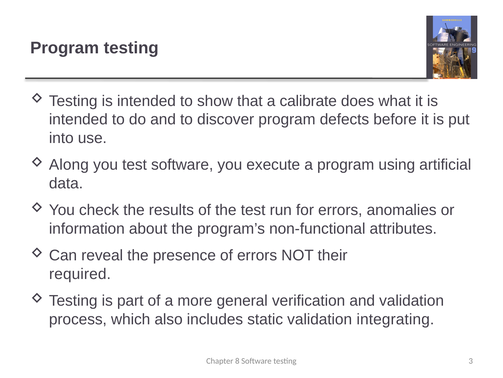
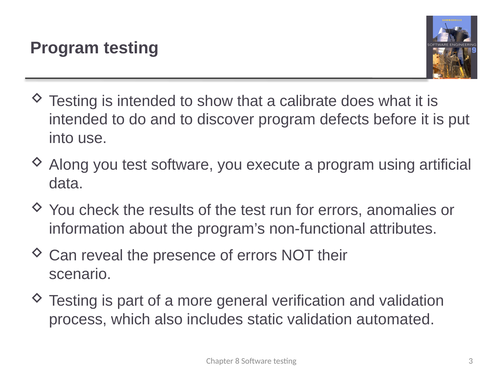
required: required -> scenario (80, 273)
integrating: integrating -> automated (395, 319)
